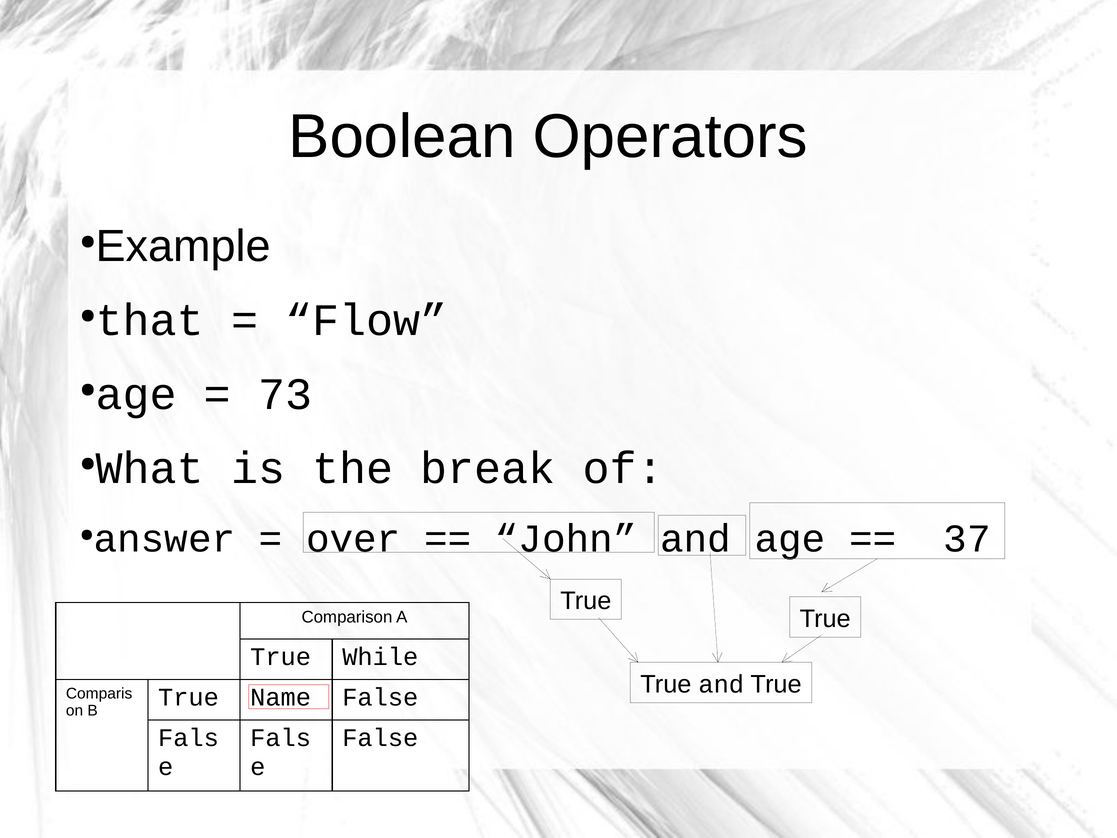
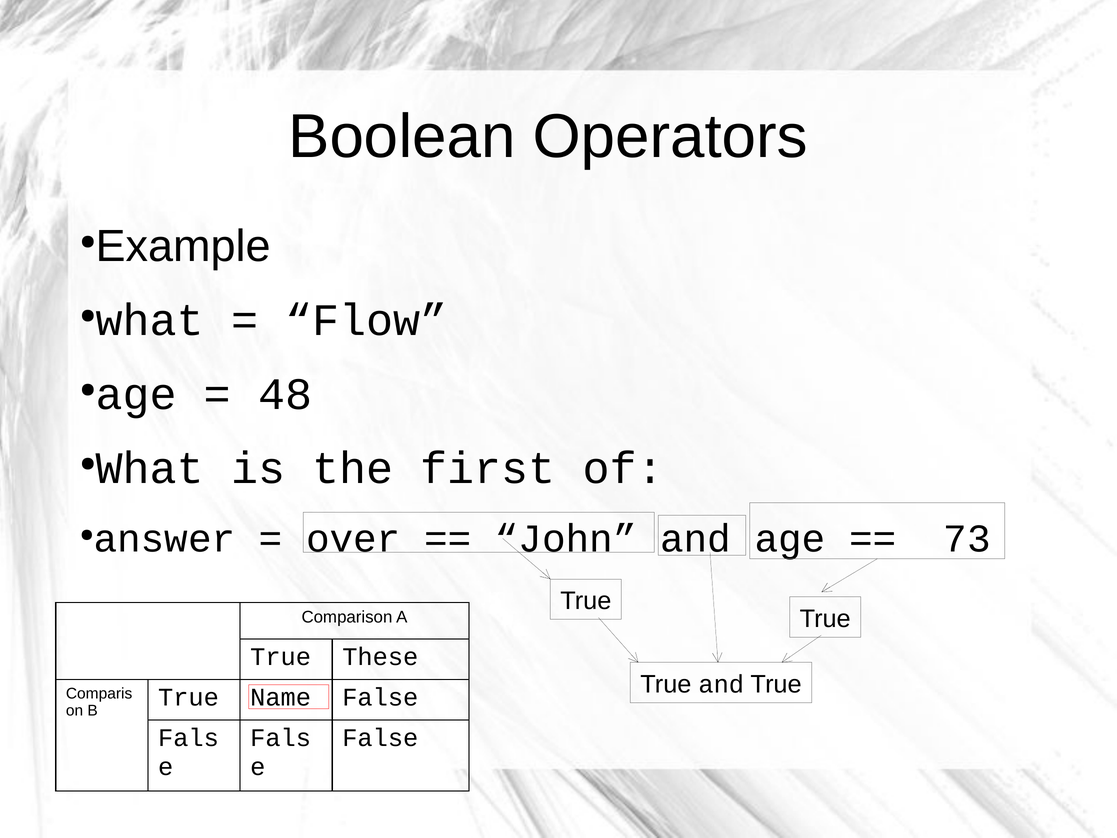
that: that -> what (150, 320)
73: 73 -> 48 (285, 394)
break: break -> first (488, 468)
37: 37 -> 73 (967, 538)
While: While -> These (380, 656)
